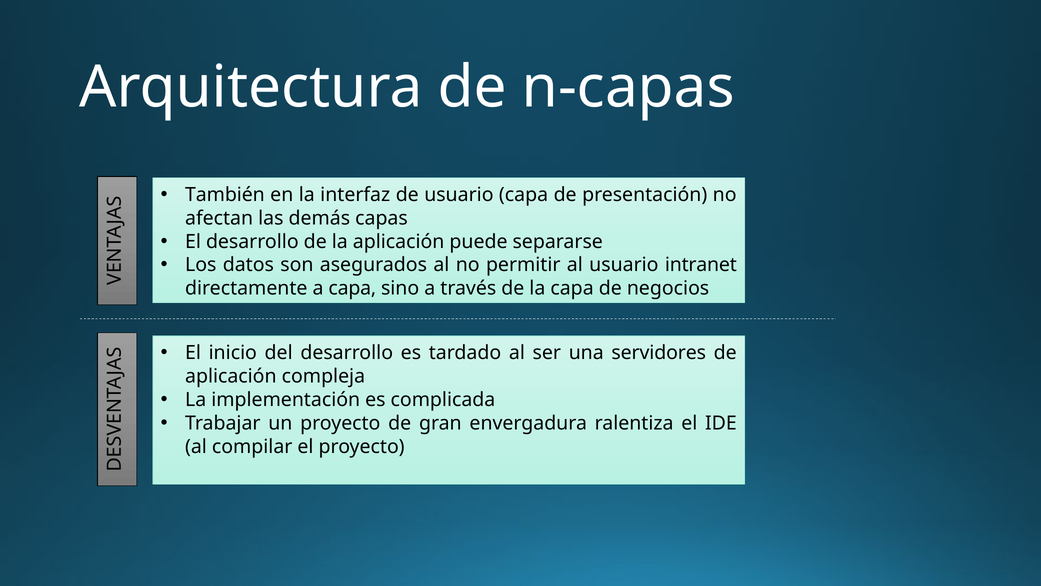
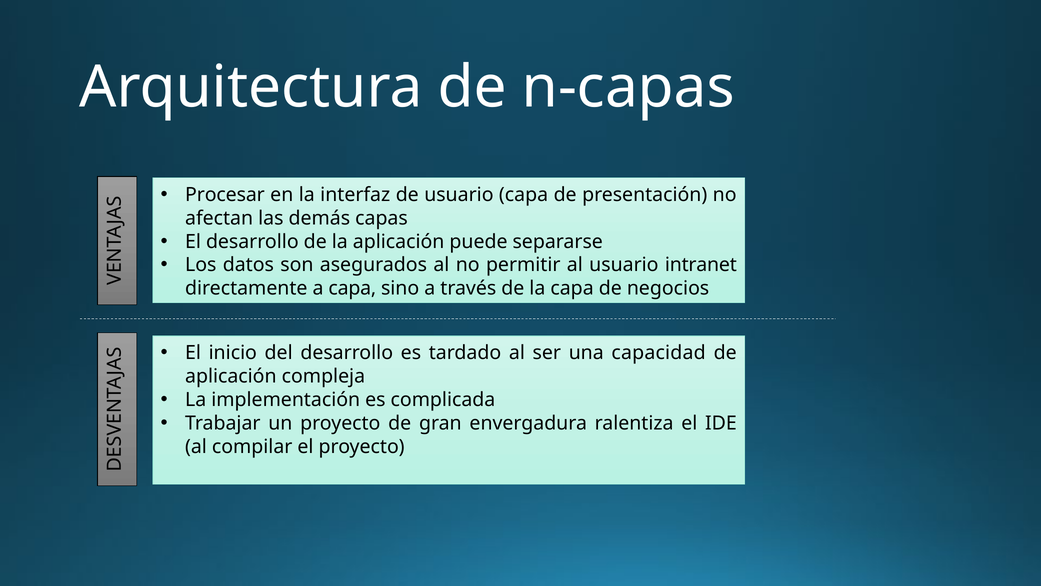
También: También -> Procesar (225, 195)
servidores: servidores -> capacidad (659, 353)
